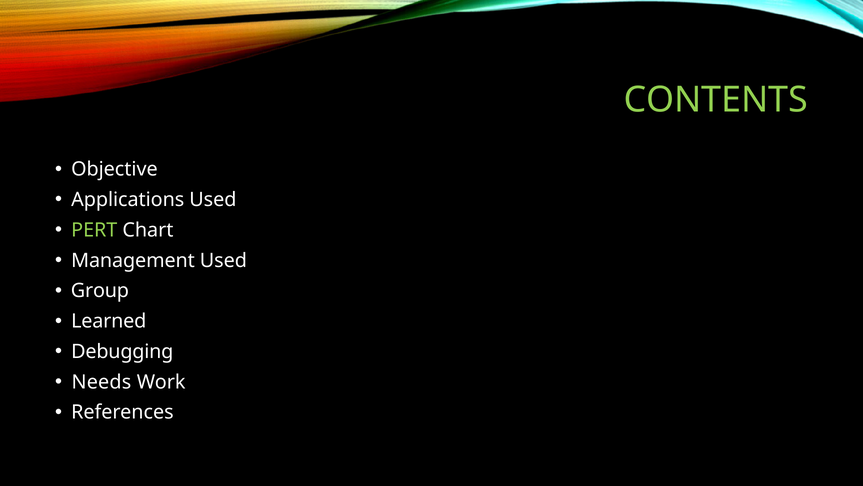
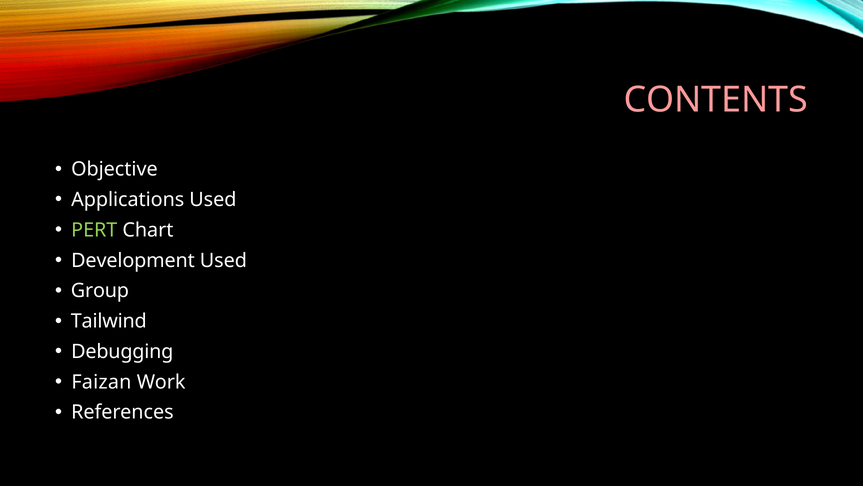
CONTENTS colour: light green -> pink (716, 100)
Management: Management -> Development (133, 260)
Learned: Learned -> Tailwind (109, 321)
Needs: Needs -> Faizan (101, 382)
